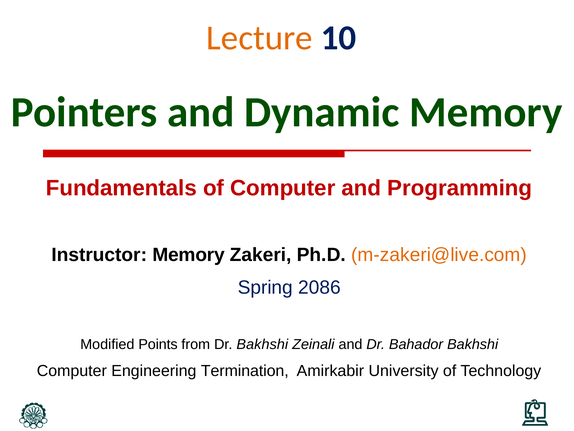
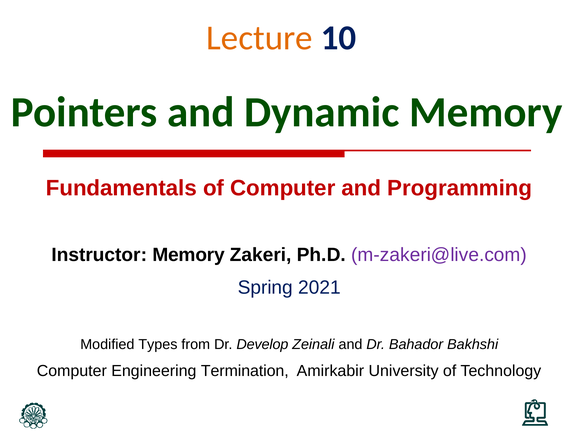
m-zakeri@live.com colour: orange -> purple (439, 255)
2086: 2086 -> 2021 (320, 287)
Points: Points -> Types (158, 344)
Dr Bakhshi: Bakhshi -> Develop (262, 344)
